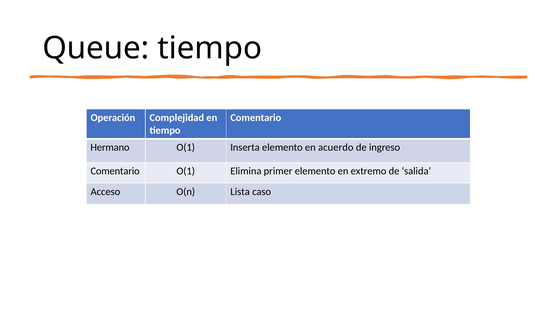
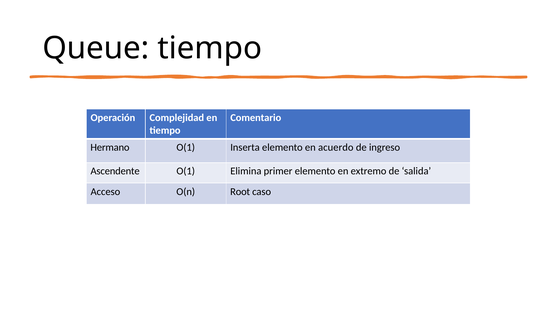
Comentario: Comentario -> Ascendente (115, 171)
Lista: Lista -> Root (240, 192)
